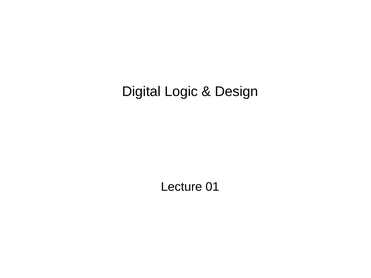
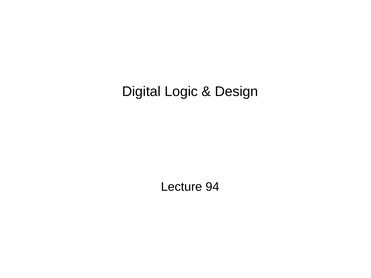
01: 01 -> 94 (212, 187)
